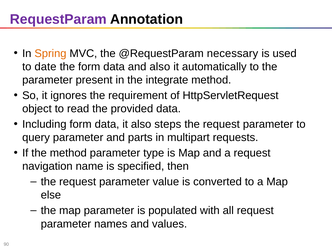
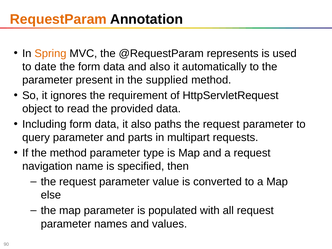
RequestParam colour: purple -> orange (58, 19)
necessary: necessary -> represents (233, 53)
integrate: integrate -> supplied (167, 80)
steps: steps -> paths (168, 124)
